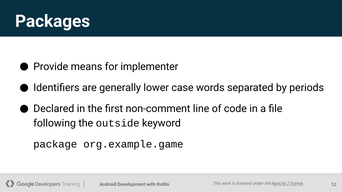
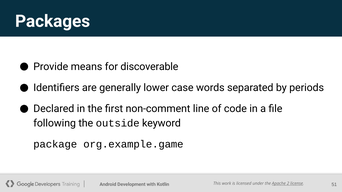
implementer: implementer -> discoverable (149, 67)
